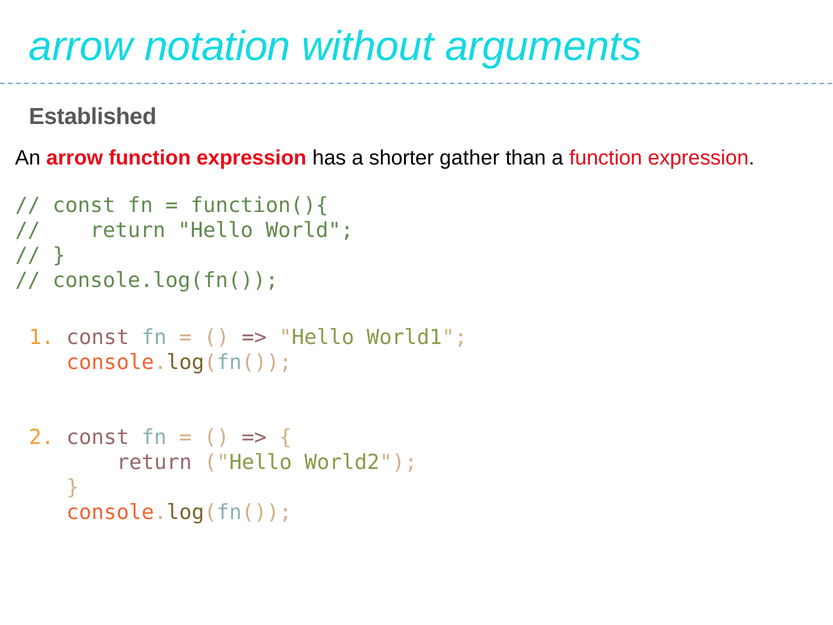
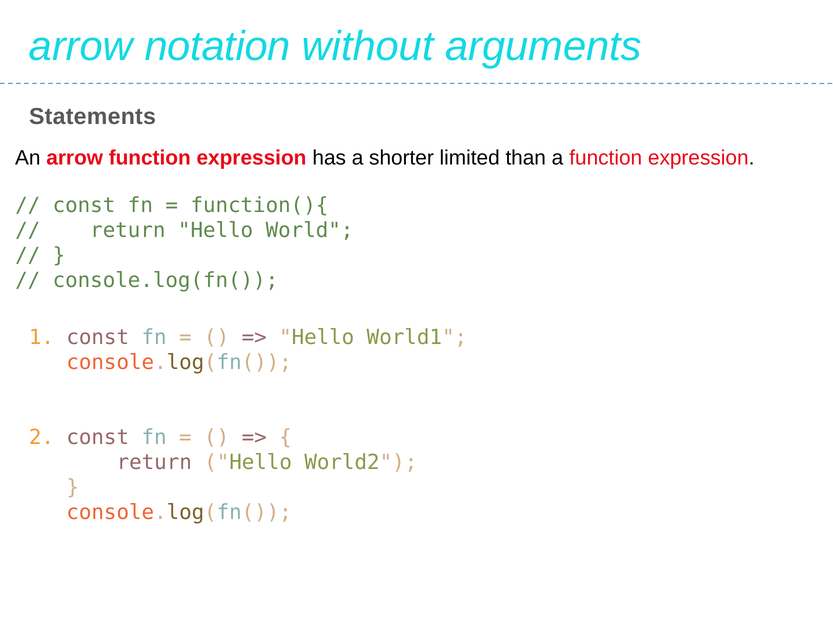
Established: Established -> Statements (93, 117)
gather: gather -> limited (470, 158)
